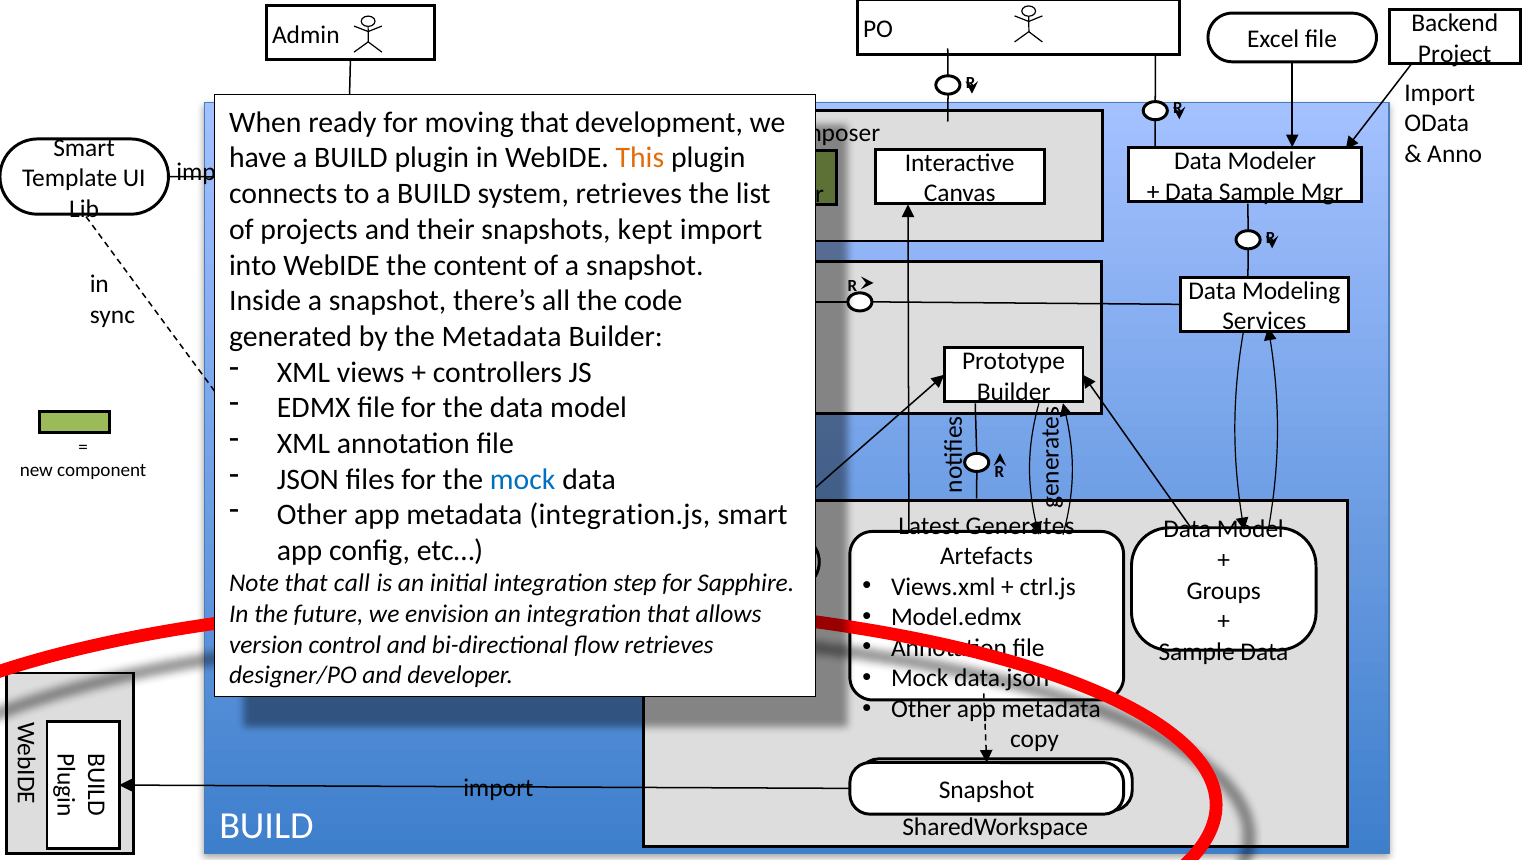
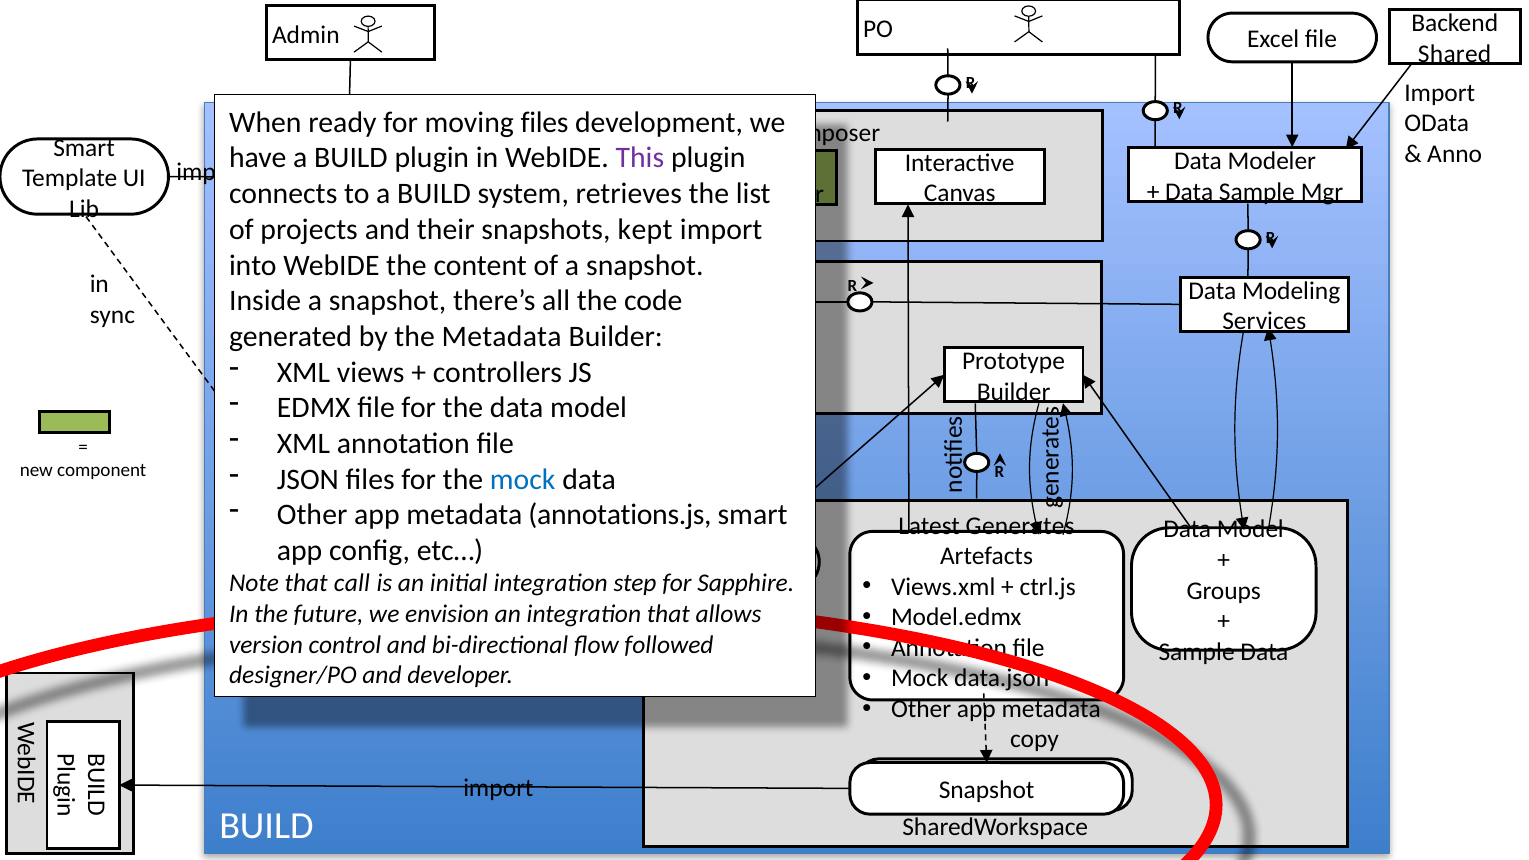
Project: Project -> Shared (1455, 54)
moving that: that -> files (545, 122)
This colour: orange -> purple (640, 158)
integration.js: integration.js -> annotations.js (620, 515)
flow retrieves: retrieves -> followed (669, 645)
